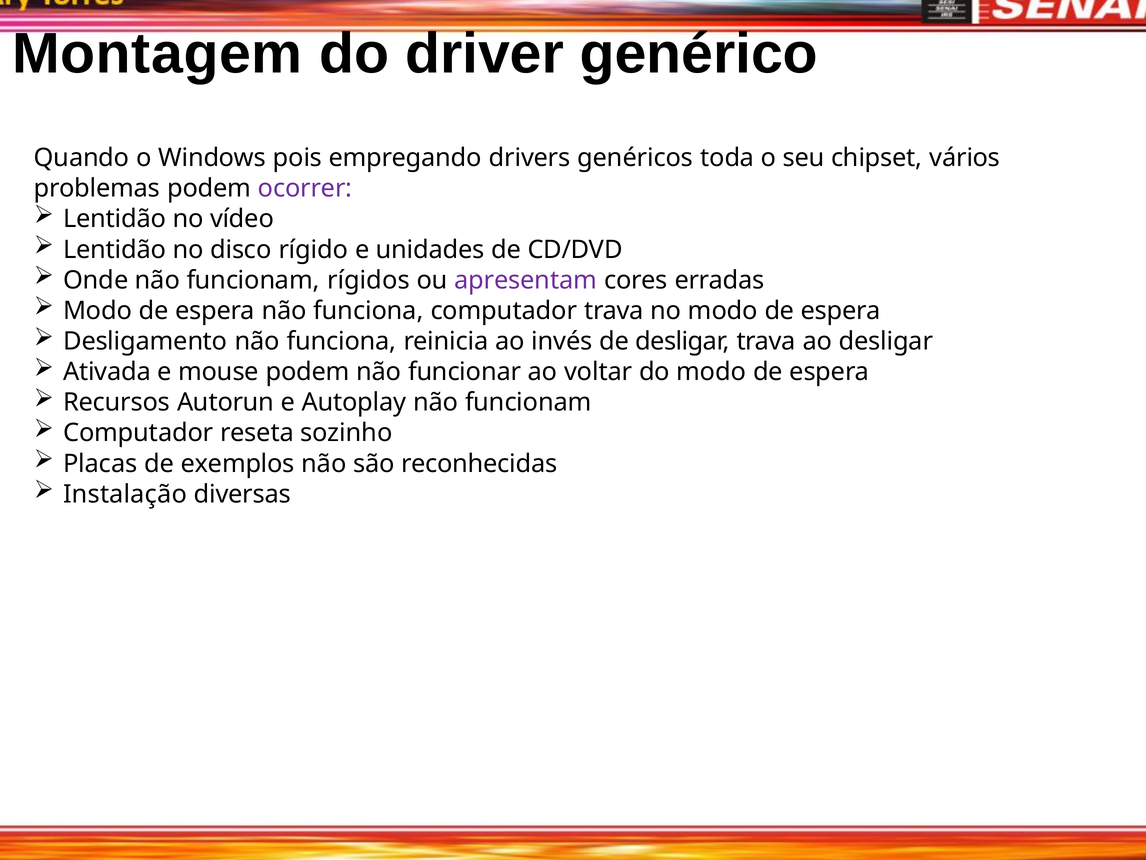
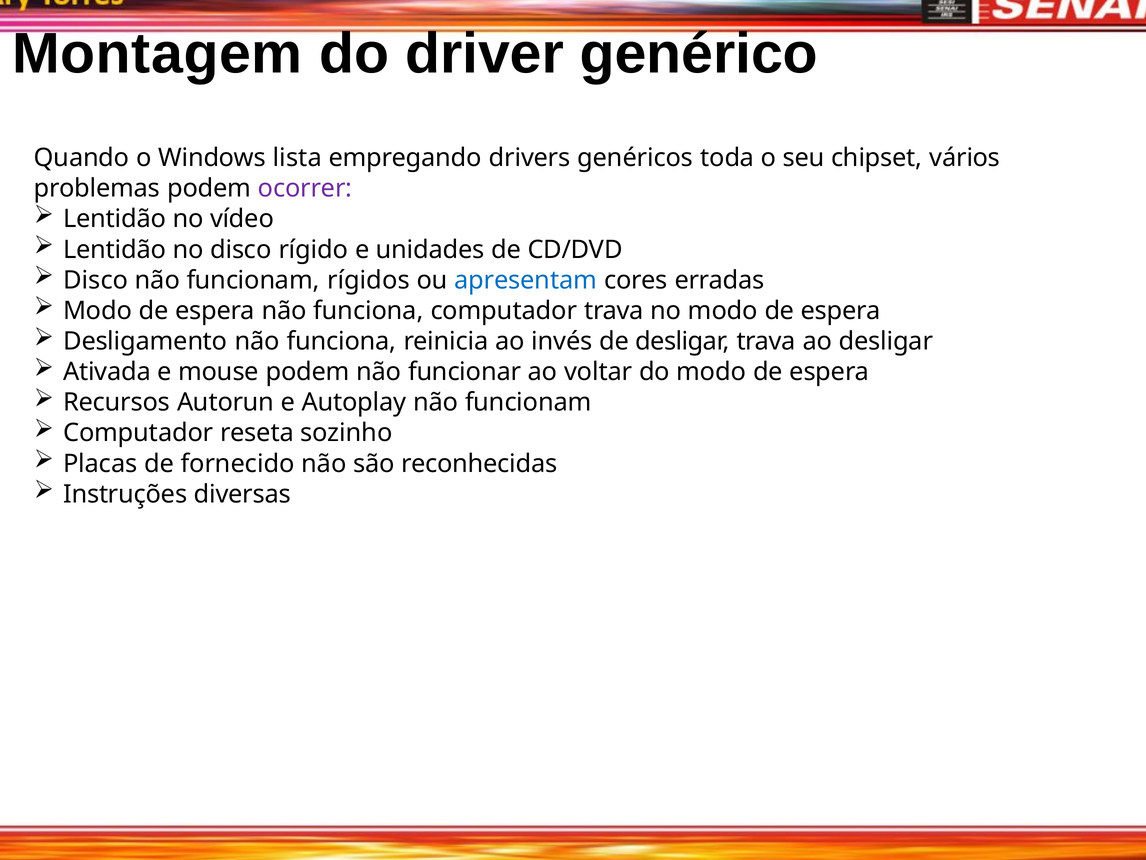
pois: pois -> lista (297, 158)
Onde: Onde -> Disco (96, 280)
apresentam colour: purple -> blue (526, 280)
exemplos: exemplos -> fornecido (238, 463)
Instalação: Instalação -> Instruções (125, 494)
